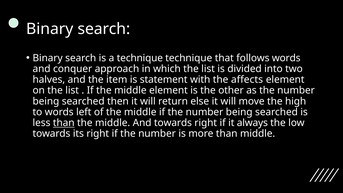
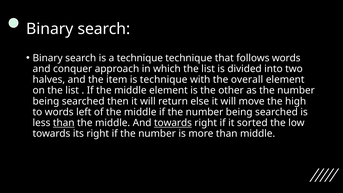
is statement: statement -> technique (164, 80)
affects: affects -> overall (247, 80)
towards underline: none -> present (173, 123)
always: always -> sorted (252, 123)
